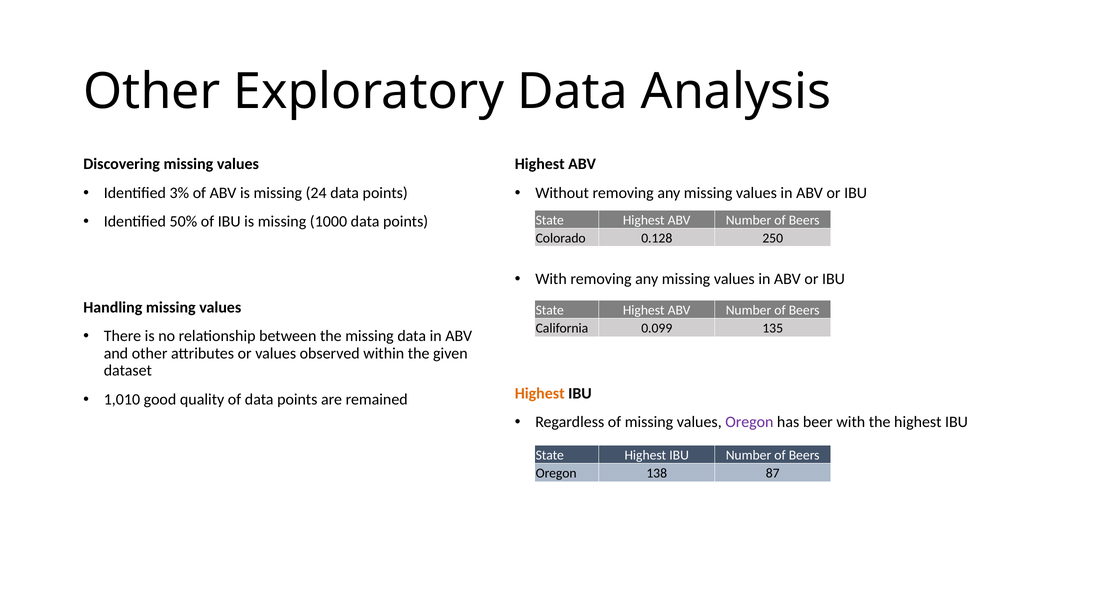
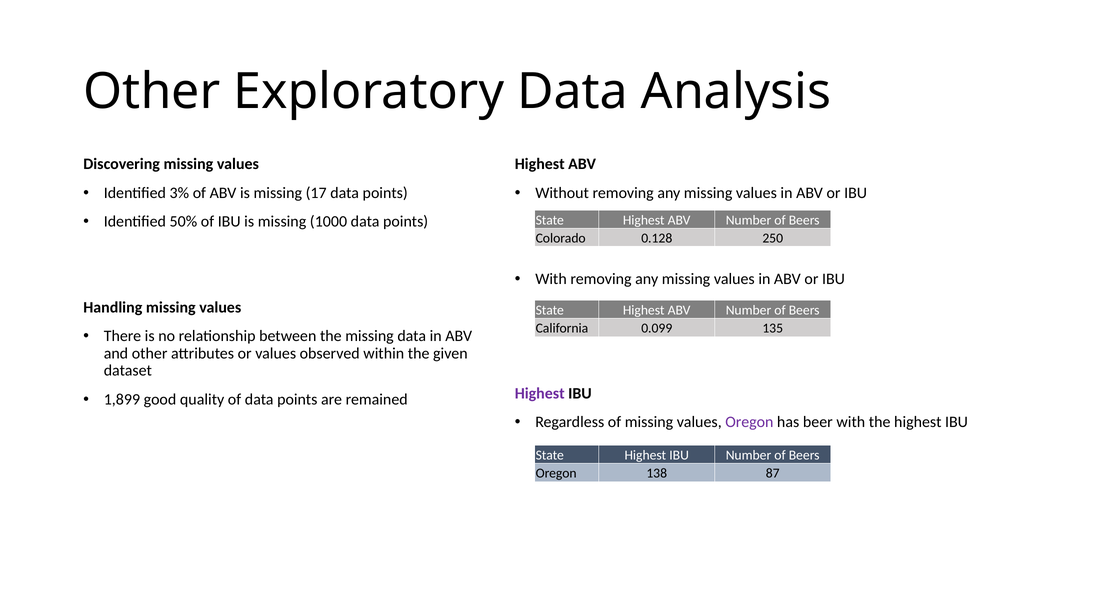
24: 24 -> 17 (316, 193)
Highest colour: orange -> purple (540, 393)
1,010: 1,010 -> 1,899 (122, 399)
